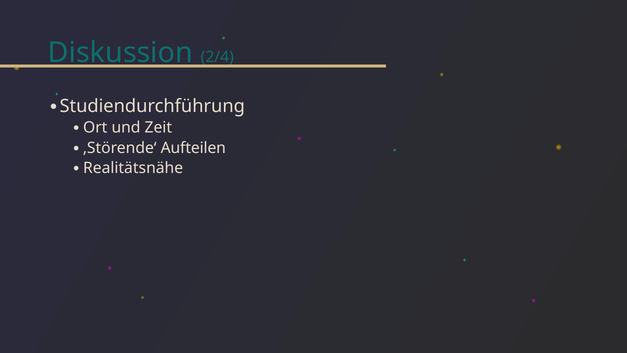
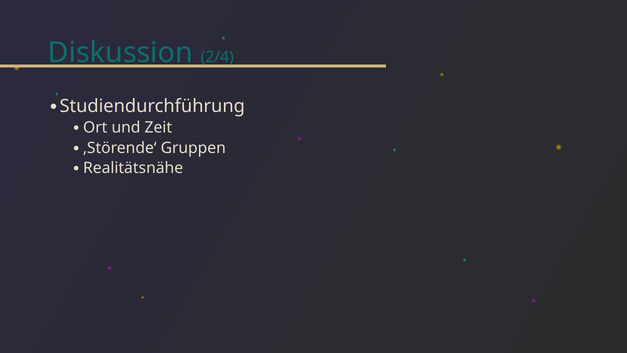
Aufteilen: Aufteilen -> Gruppen (193, 148)
